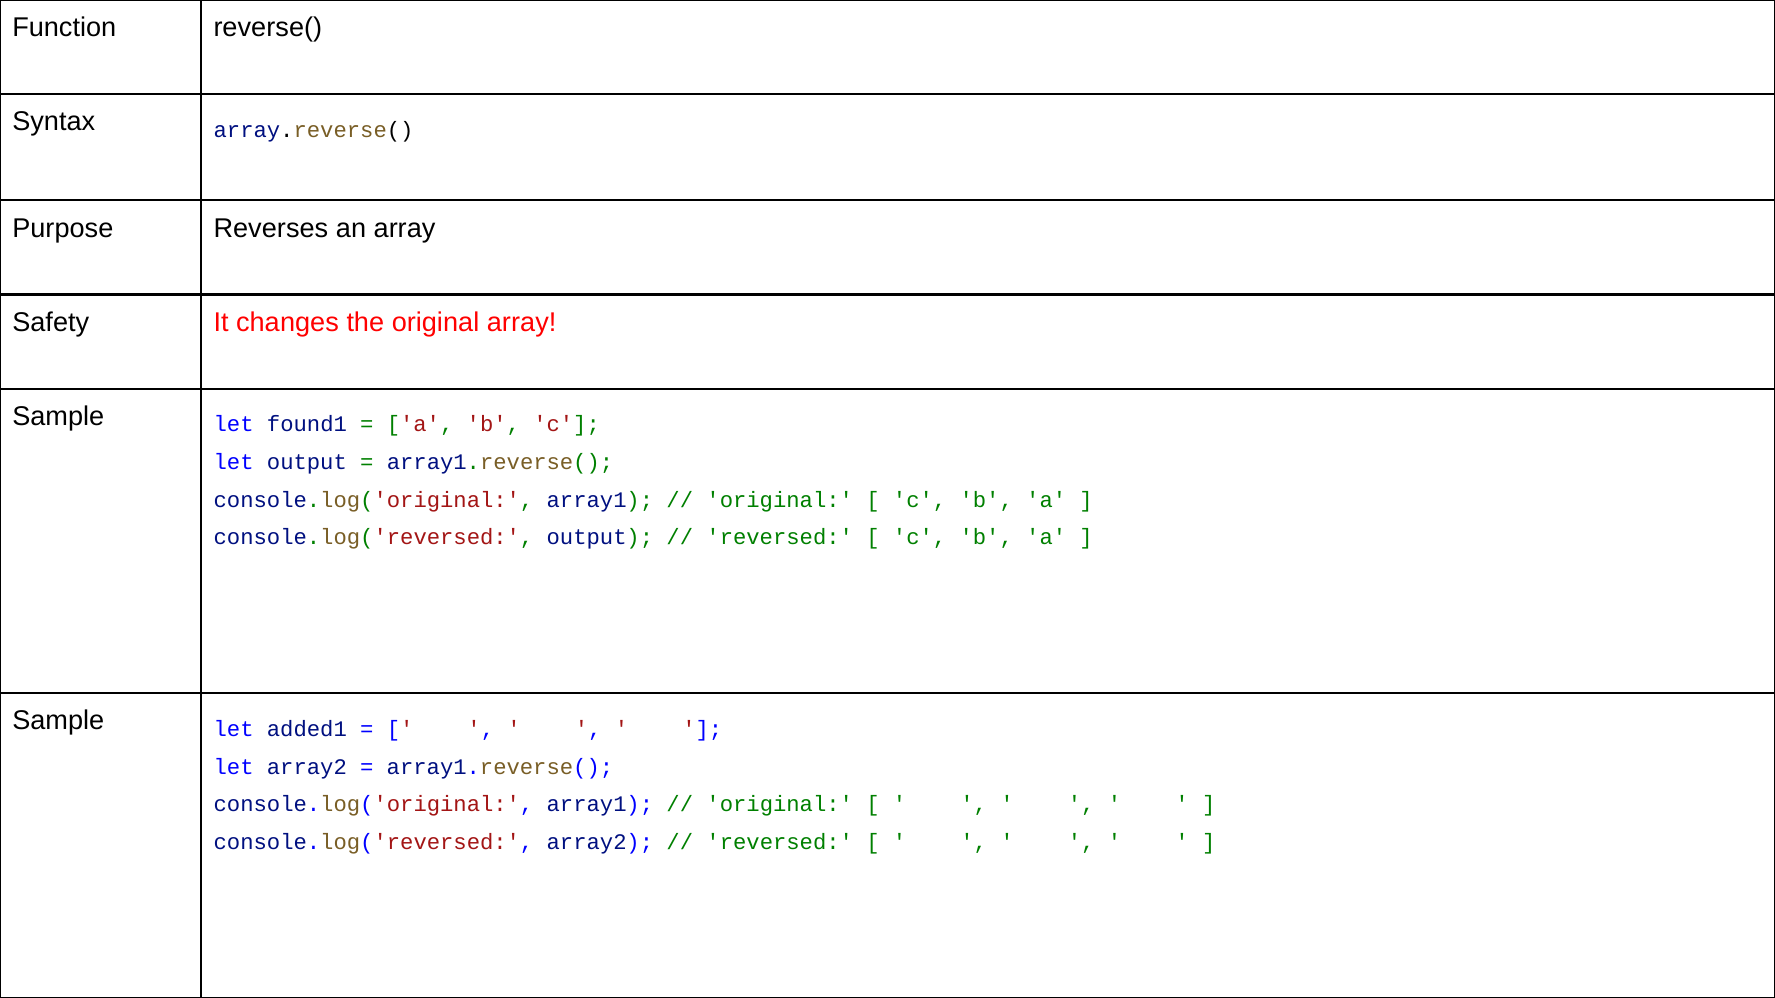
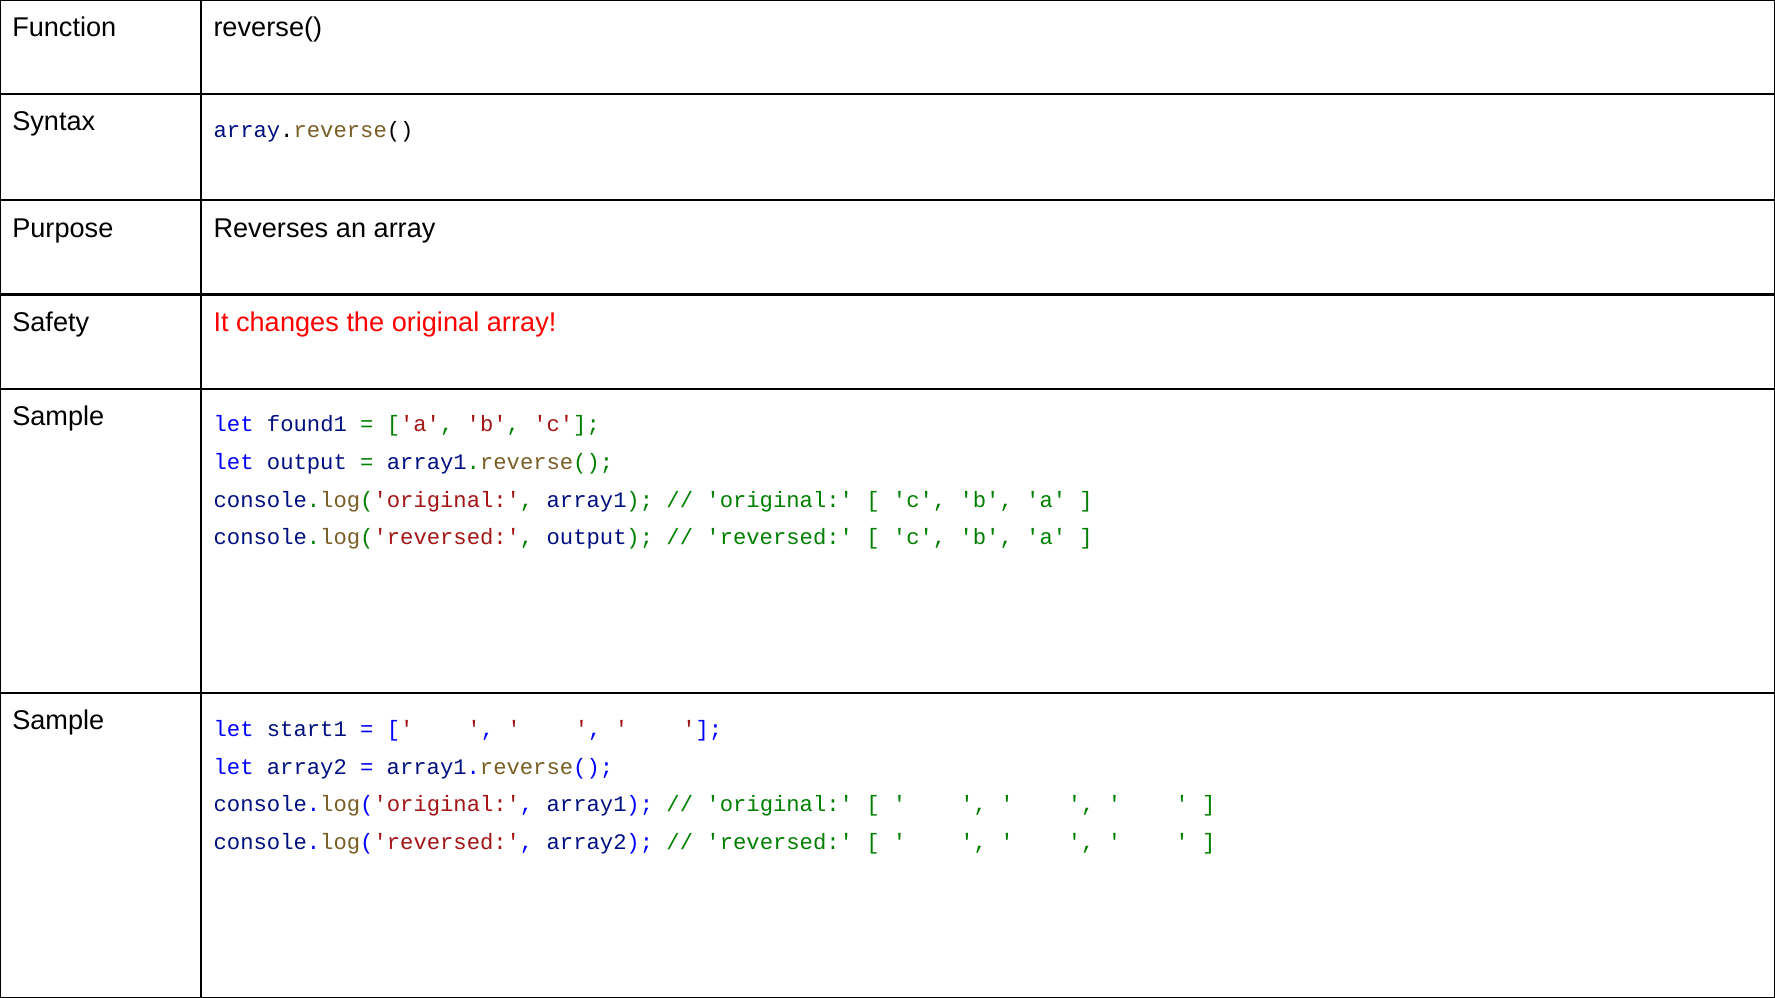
added1: added1 -> start1 (307, 729)
